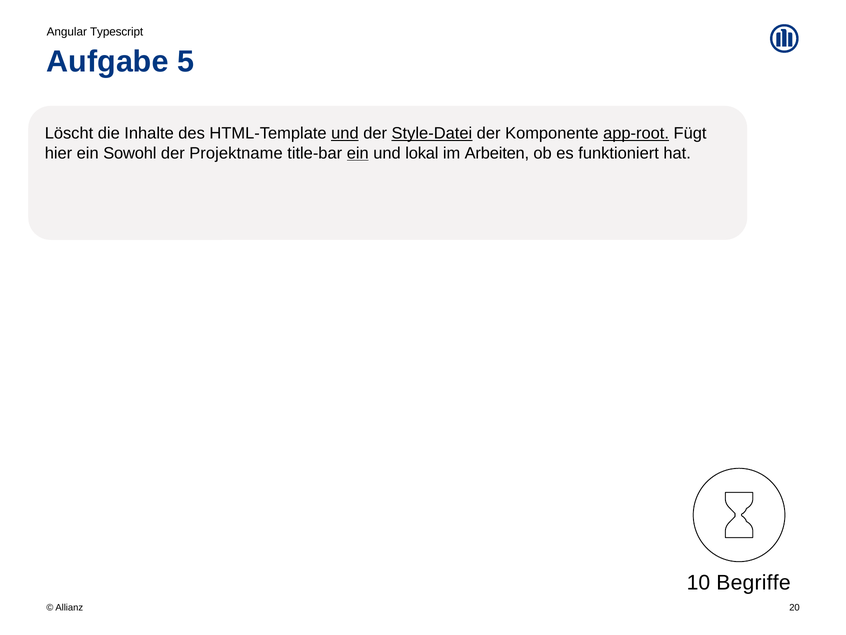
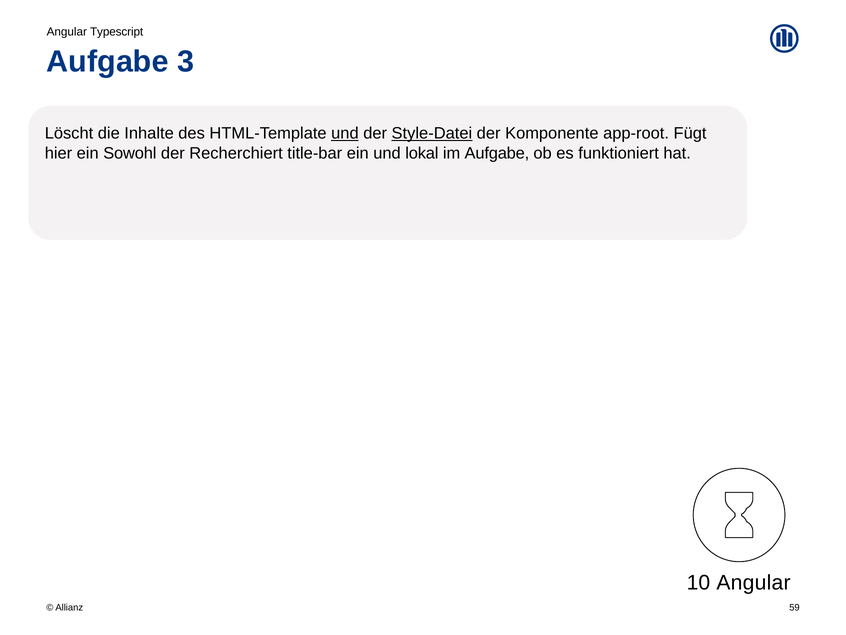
5: 5 -> 3 (186, 62)
app-root underline: present -> none (636, 133)
Projektname: Projektname -> Recherchiert (236, 153)
ein underline: present -> none (358, 153)
im Arbeiten: Arbeiten -> Aufgabe (497, 153)
10 Begriffe: Begriffe -> Angular (753, 582)
20: 20 -> 59 (794, 607)
